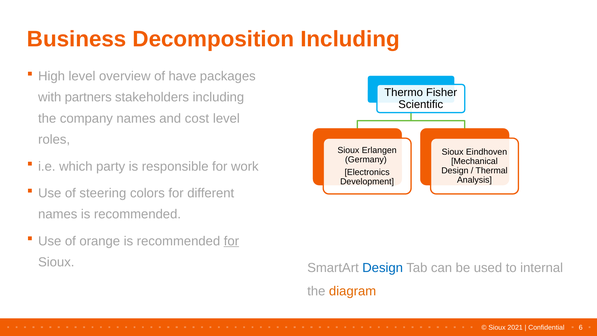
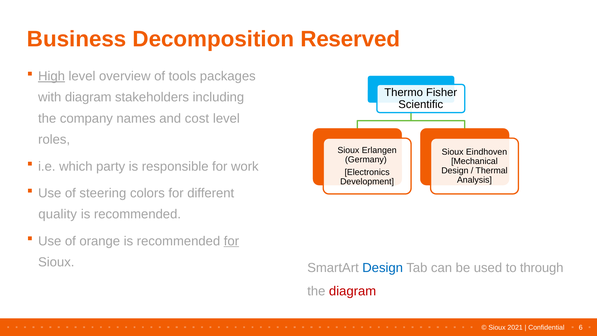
Decomposition Including: Including -> Reserved (350, 39)
High underline: none -> present (52, 76)
have: have -> tools (182, 76)
with partners: partners -> diagram (88, 97)
names: names -> quality (58, 214)
internal: internal -> through (542, 268)
diagram colour: orange -> red (353, 291)
